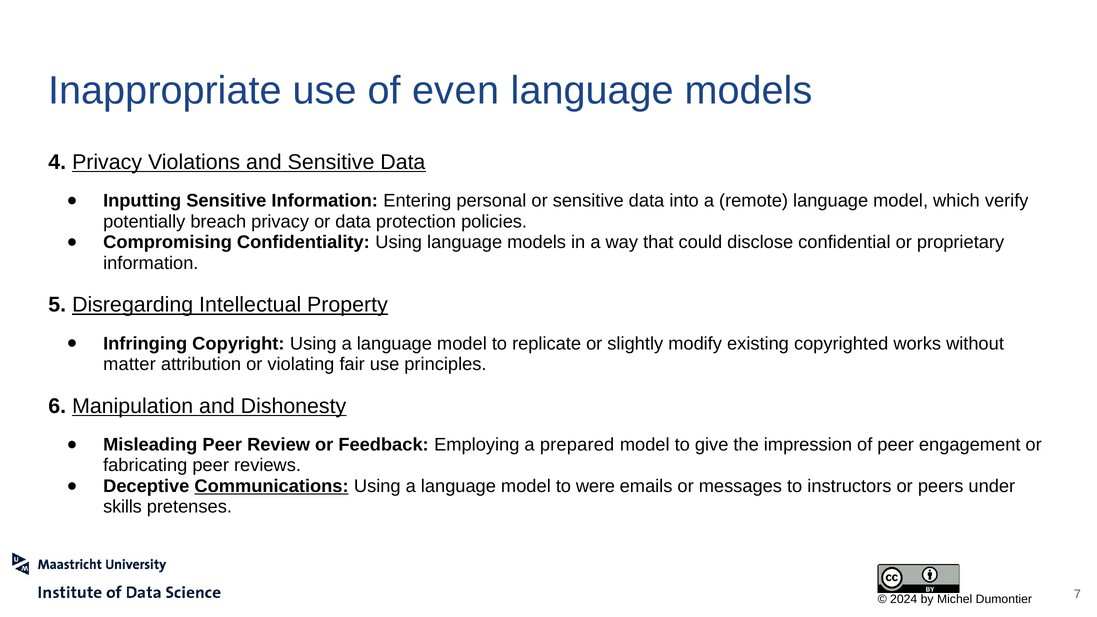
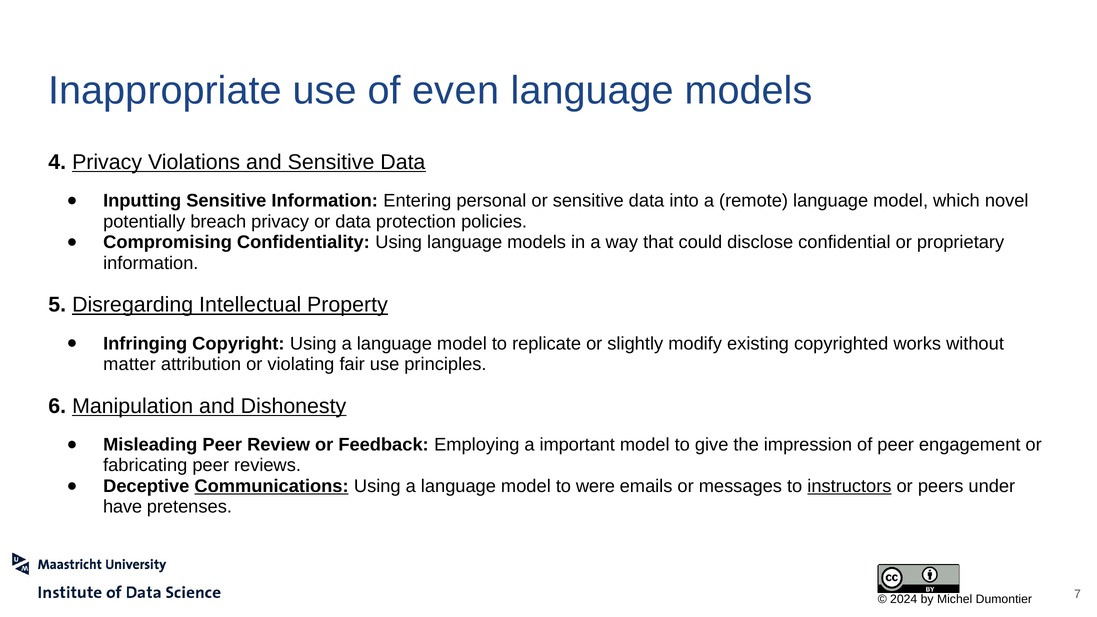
verify: verify -> novel (1007, 201)
prepared: prepared -> important (577, 445)
instructors underline: none -> present (849, 486)
skills: skills -> have (123, 507)
